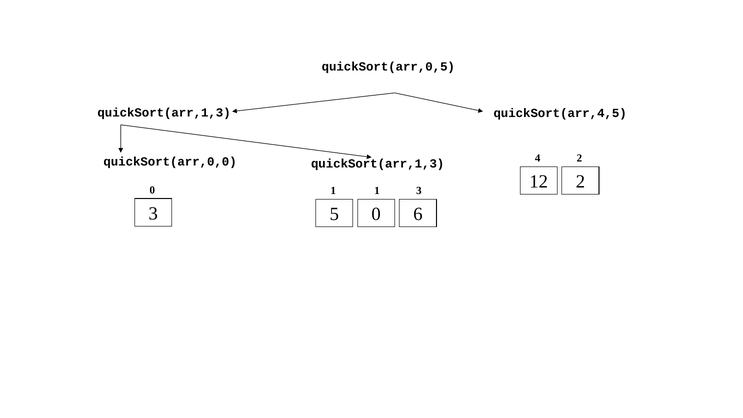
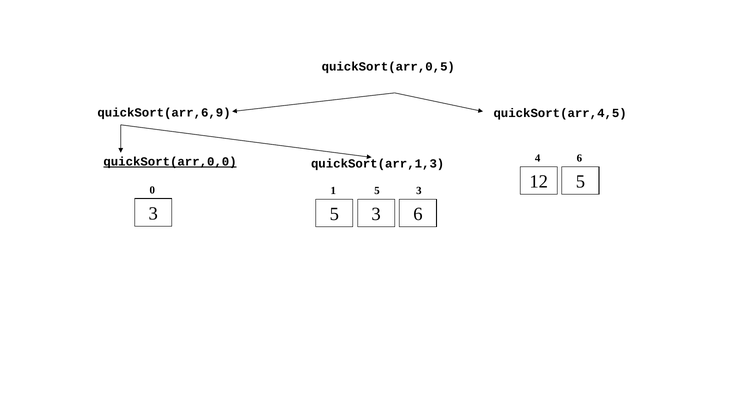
quickSort(arr,1,3: quickSort(arr,1,3 -> quickSort(arr,6,9 (164, 113)
4 2: 2 -> 6 (579, 158)
quickSort(arr,0,0 underline: none -> present (170, 162)
12 2: 2 -> 5 (580, 182)
1 1: 1 -> 5 (377, 191)
0: 0 -> 3 (376, 214)
